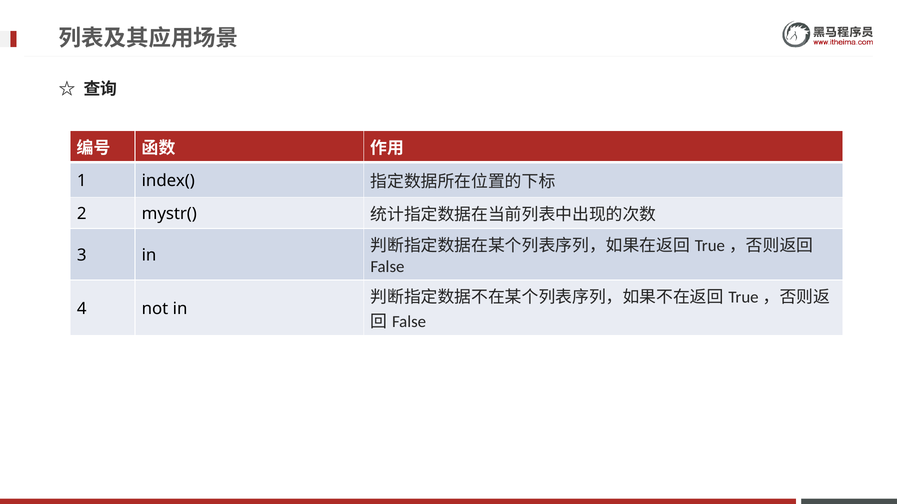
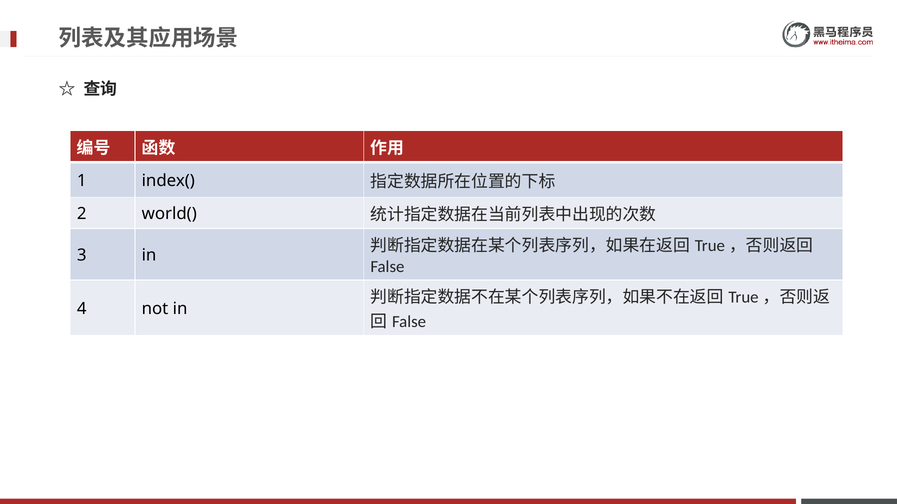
mystr(: mystr( -> world( (169, 214)
